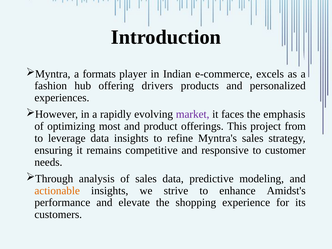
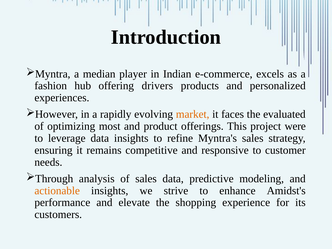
formats: formats -> median (99, 74)
market colour: purple -> orange (193, 114)
emphasis: emphasis -> evaluated (284, 114)
from: from -> were (295, 126)
